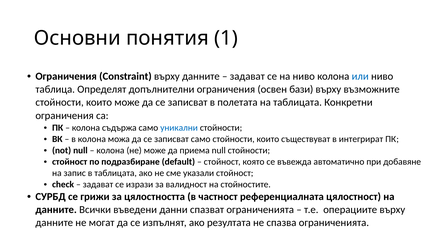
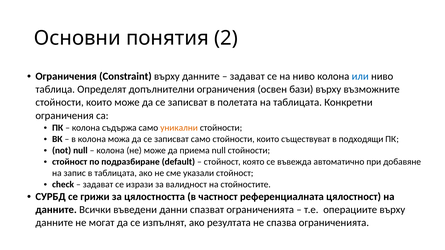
1: 1 -> 2 (226, 38)
уникални colour: blue -> orange (179, 128)
интегрират: интегрират -> подходящи (361, 139)
